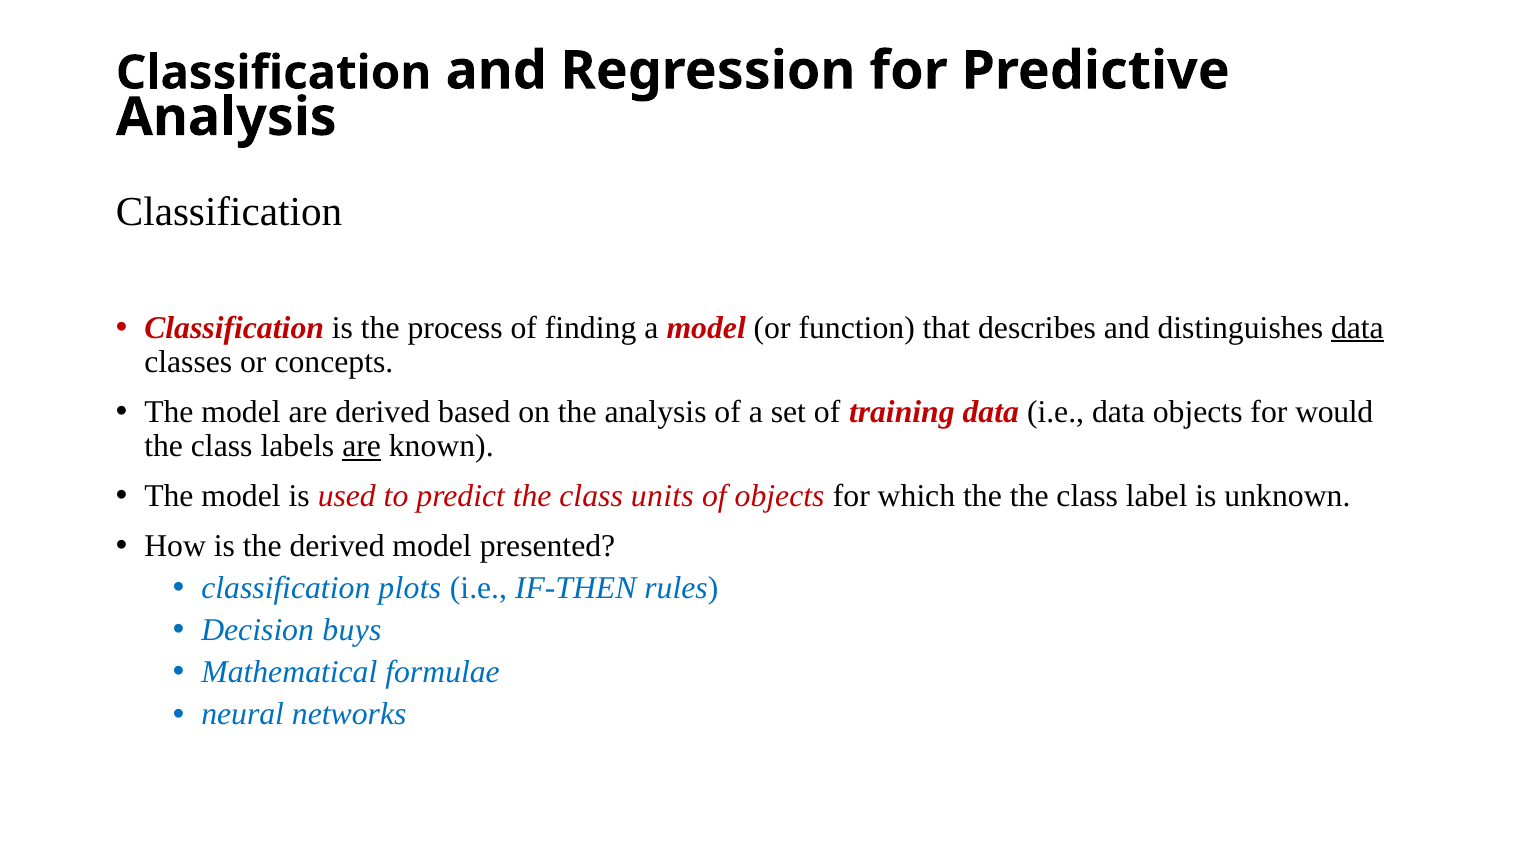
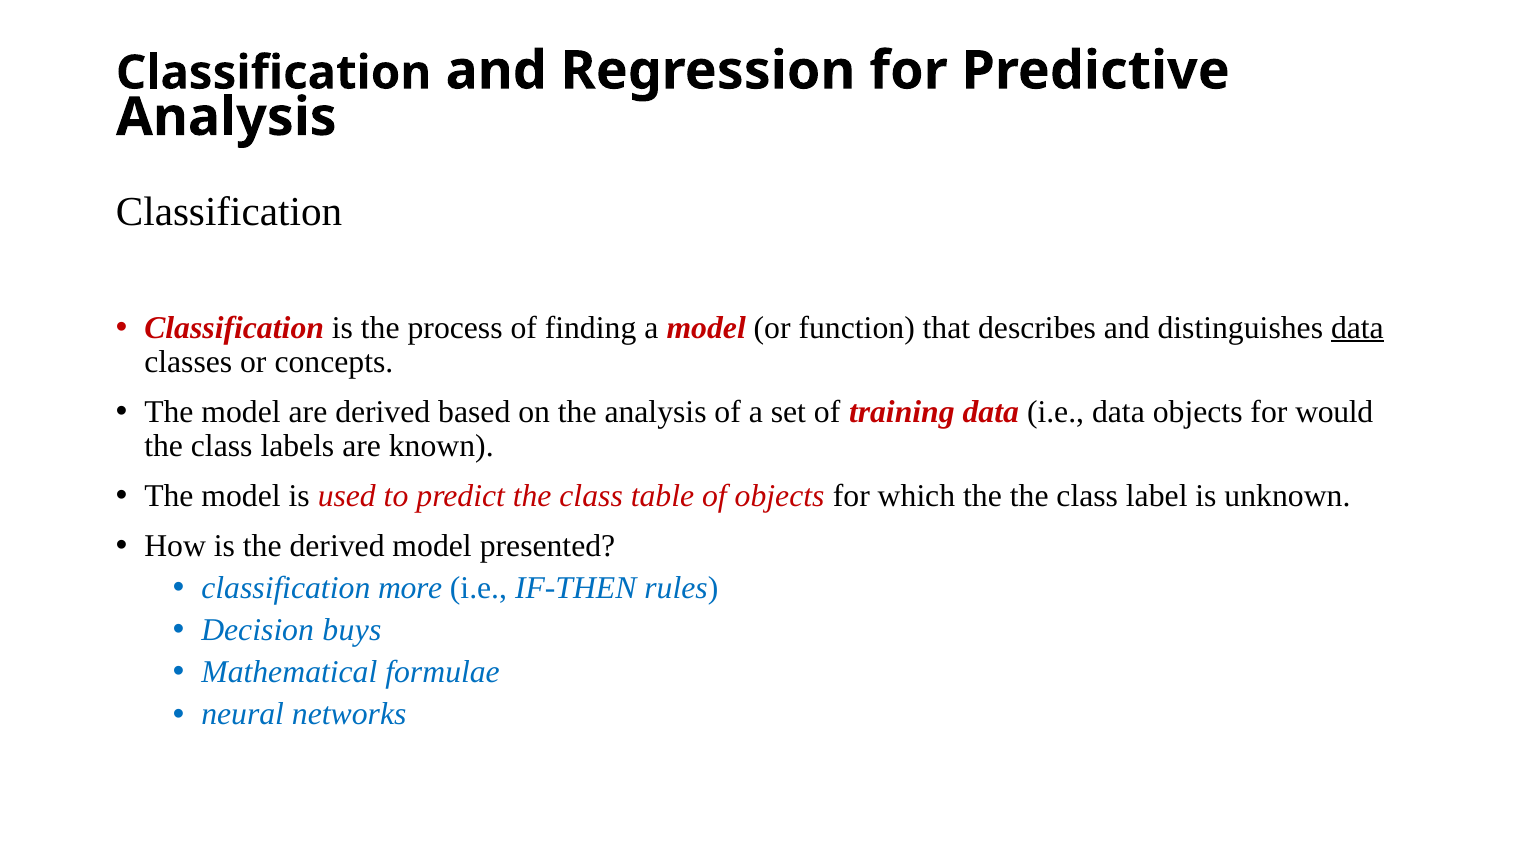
are underline: present -> none (362, 446)
units: units -> table (662, 496)
plots: plots -> more (410, 588)
